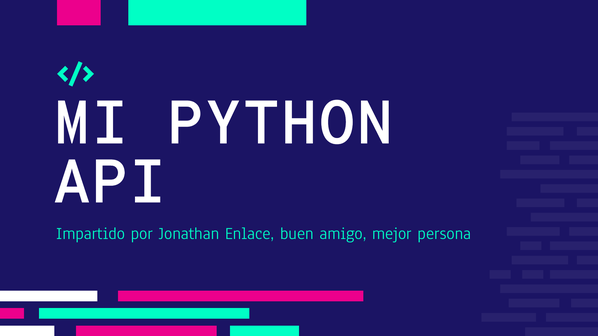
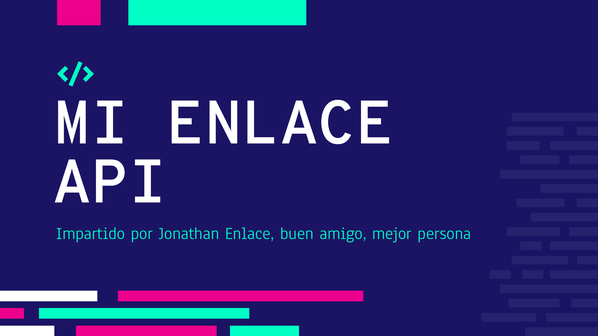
MI PYTHON: PYTHON -> ENLACE (280, 123)
